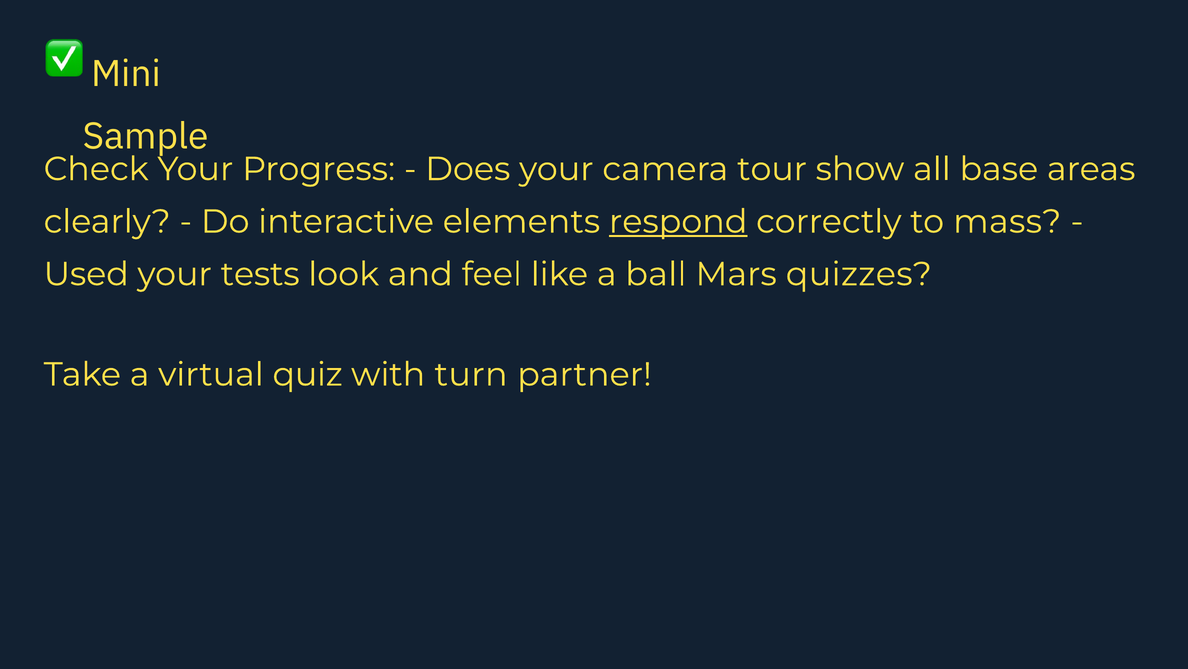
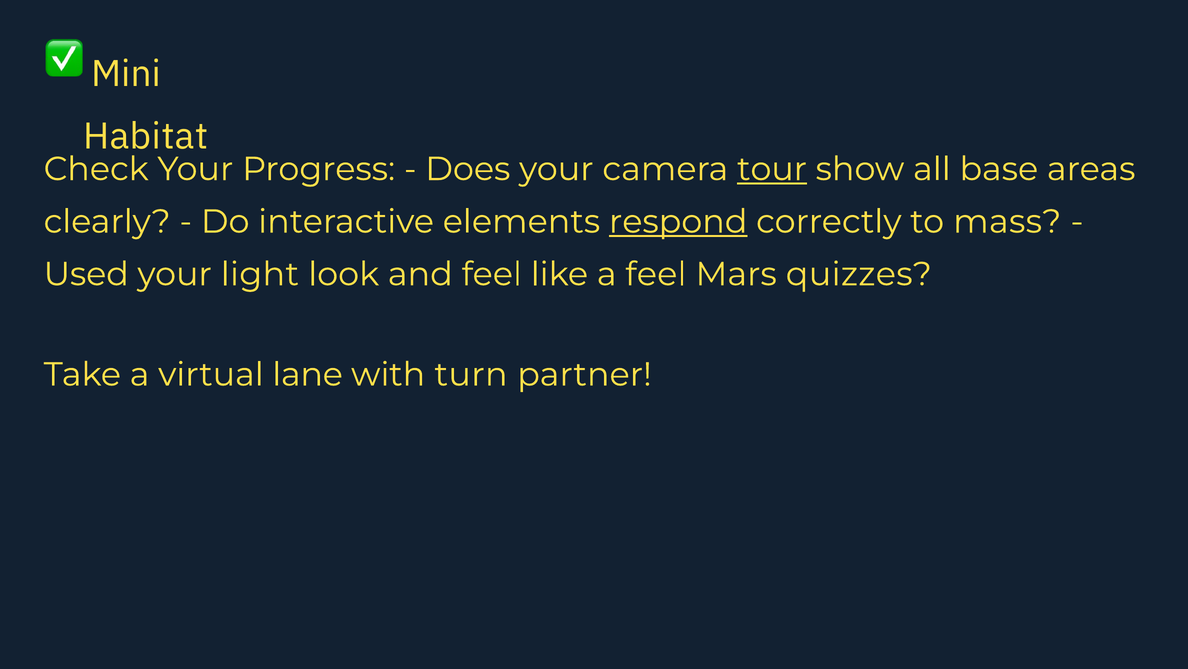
Sample: Sample -> Habitat (146, 137)
tour underline: none -> present (772, 169)
tests: tests -> light (260, 274)
a ball: ball -> feel (656, 274)
quiz: quiz -> lane (308, 374)
